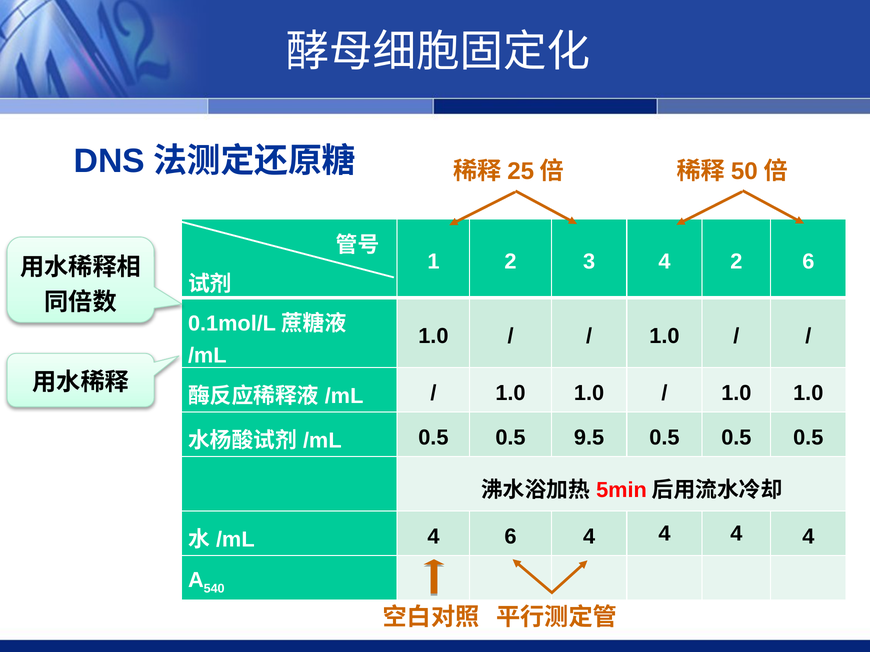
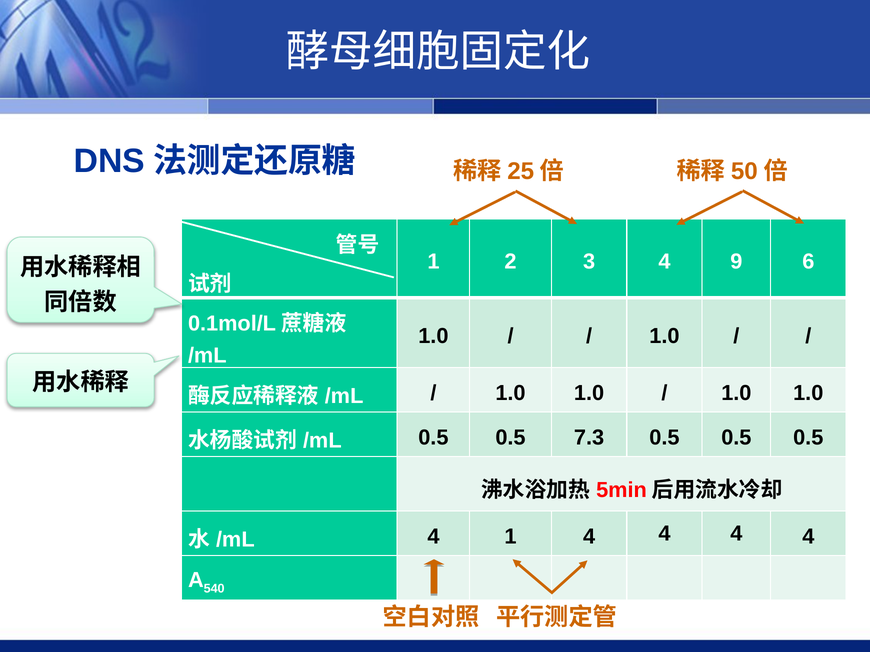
4 2: 2 -> 9 (736, 262)
9.5: 9.5 -> 7.3 (589, 438)
4 6: 6 -> 1 (511, 537)
